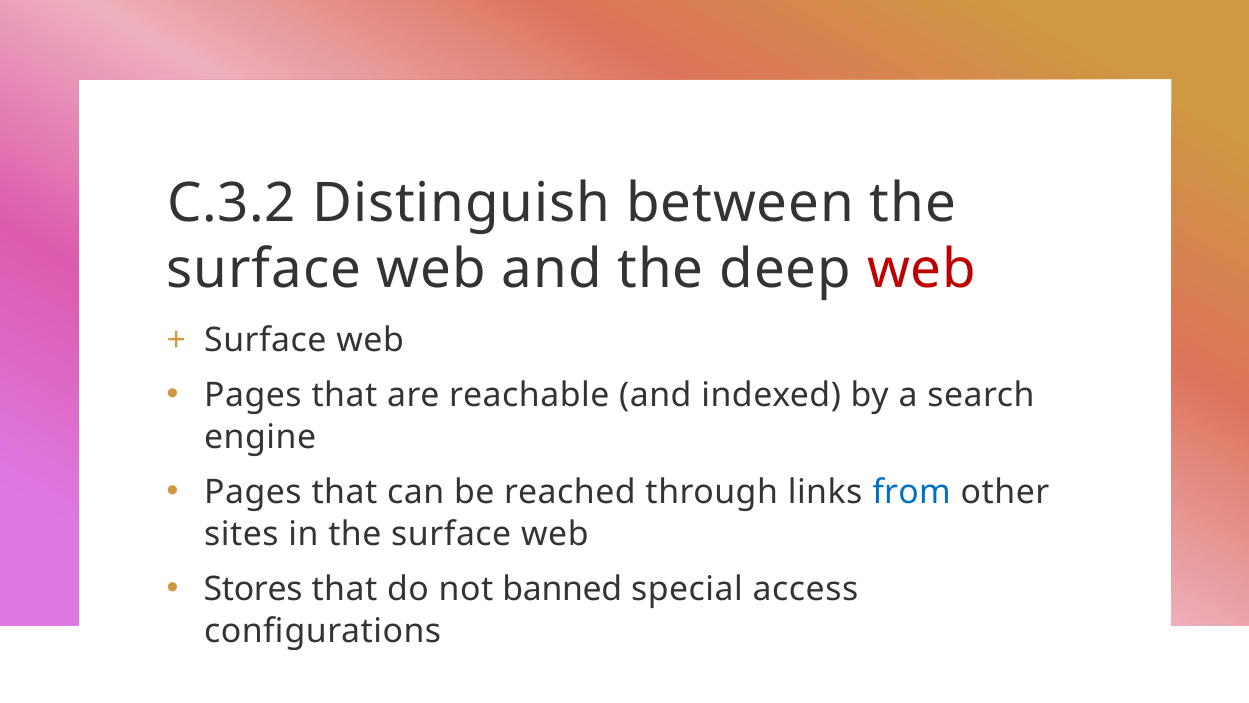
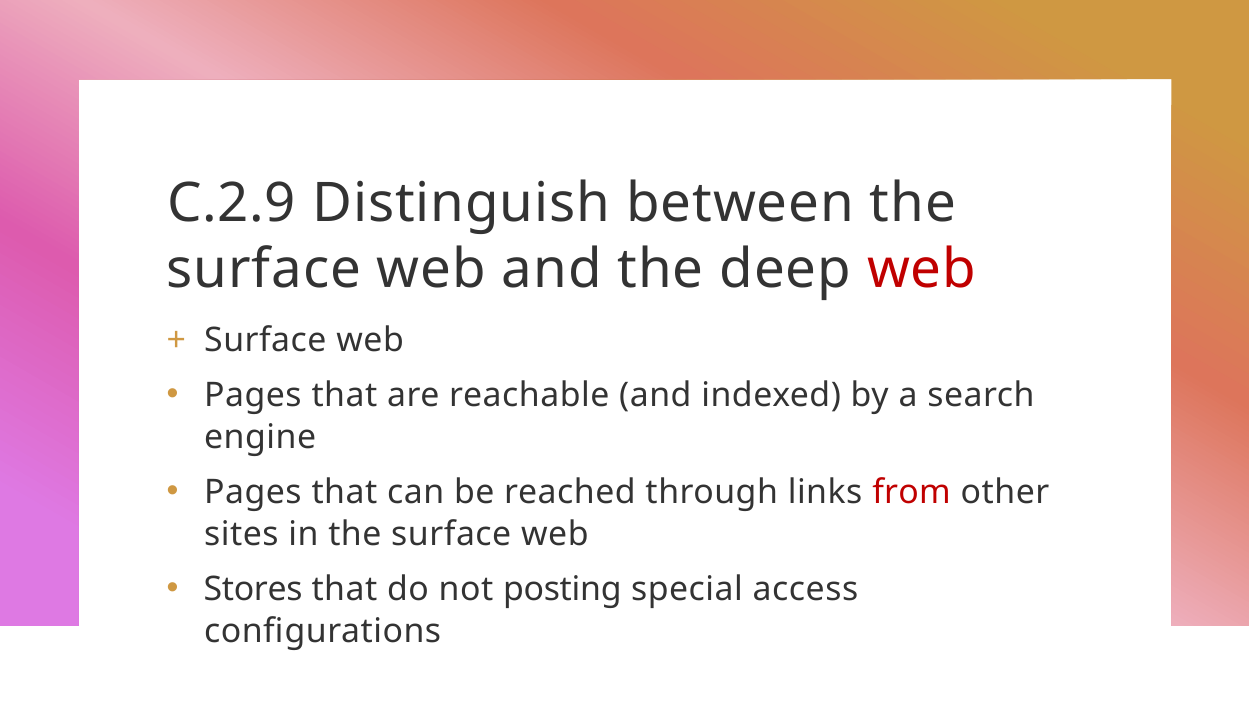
C.3.2: C.3.2 -> C.2.9 (231, 203)
from colour: blue -> red (911, 492)
banned: banned -> posting (562, 589)
